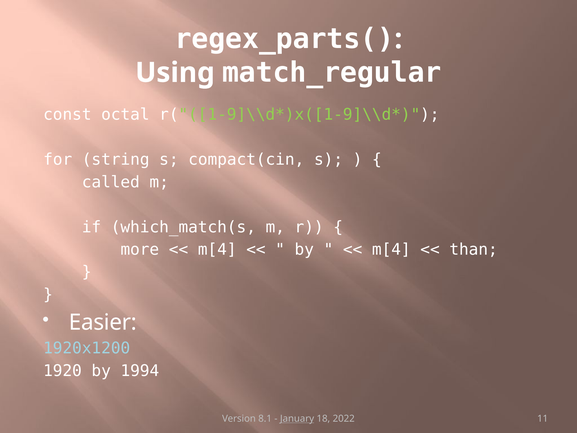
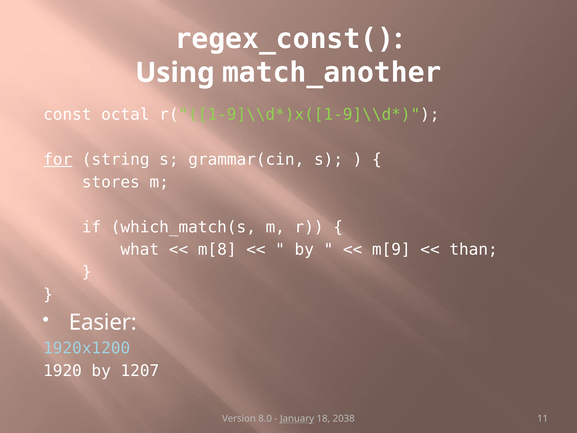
regex_parts(: regex_parts( -> regex_const( (284, 39)
match_regular: match_regular -> match_another (332, 73)
for underline: none -> present (58, 160)
compact(cin: compact(cin -> grammar(cin (246, 160)
called: called -> stores (111, 182)
more: more -> what (140, 249)
m[4: m[4 -> m[8 (217, 249)
m[4: m[4 -> m[9 (391, 249)
1994: 1994 -> 1207 (140, 371)
8.1: 8.1 -> 8.0 (265, 418)
2022: 2022 -> 2038 (344, 418)
